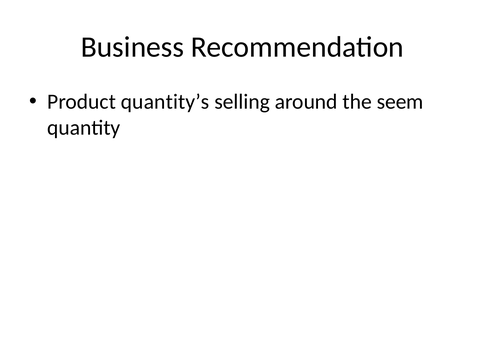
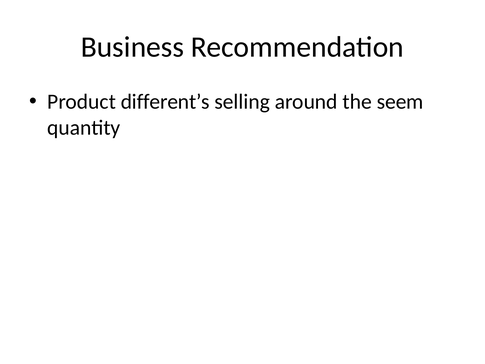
quantity’s: quantity’s -> different’s (165, 102)
